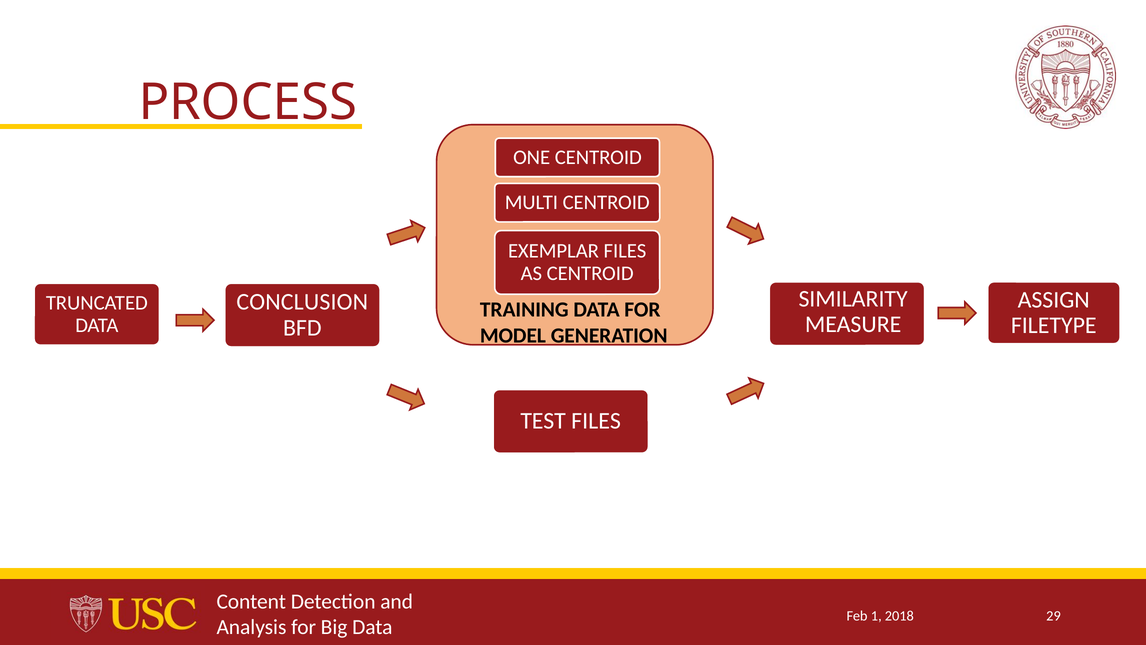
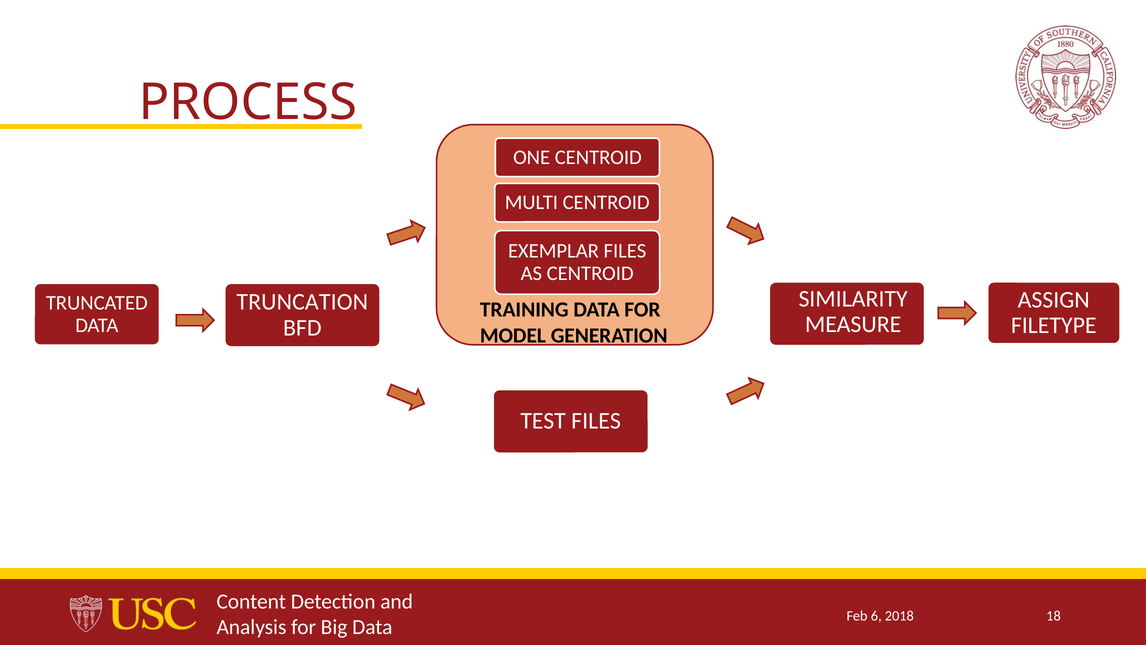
CONCLUSION: CONCLUSION -> TRUNCATION (302, 302)
1: 1 -> 6 (876, 616)
29: 29 -> 18 (1054, 616)
